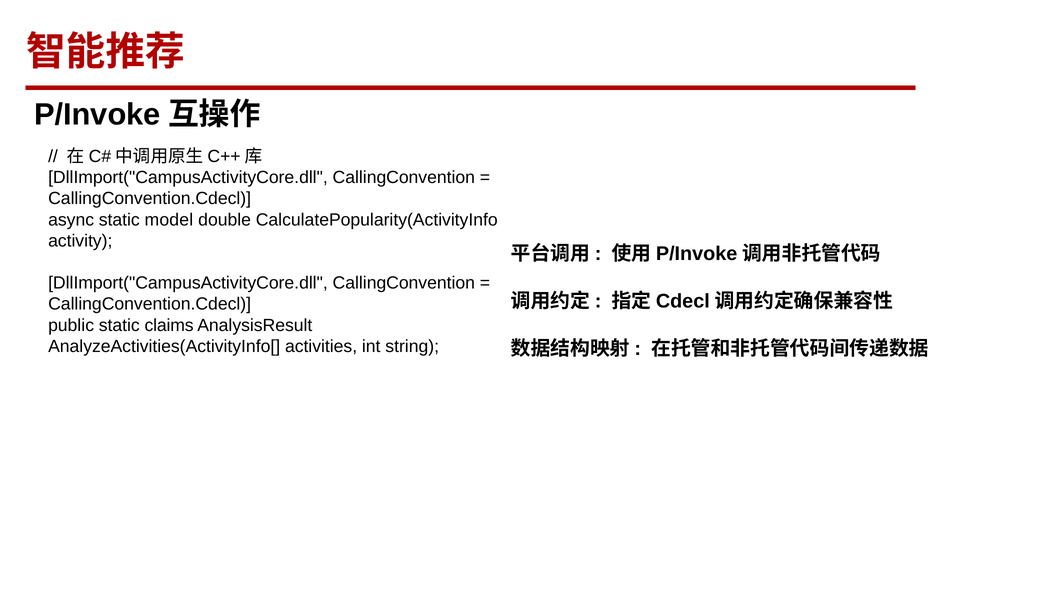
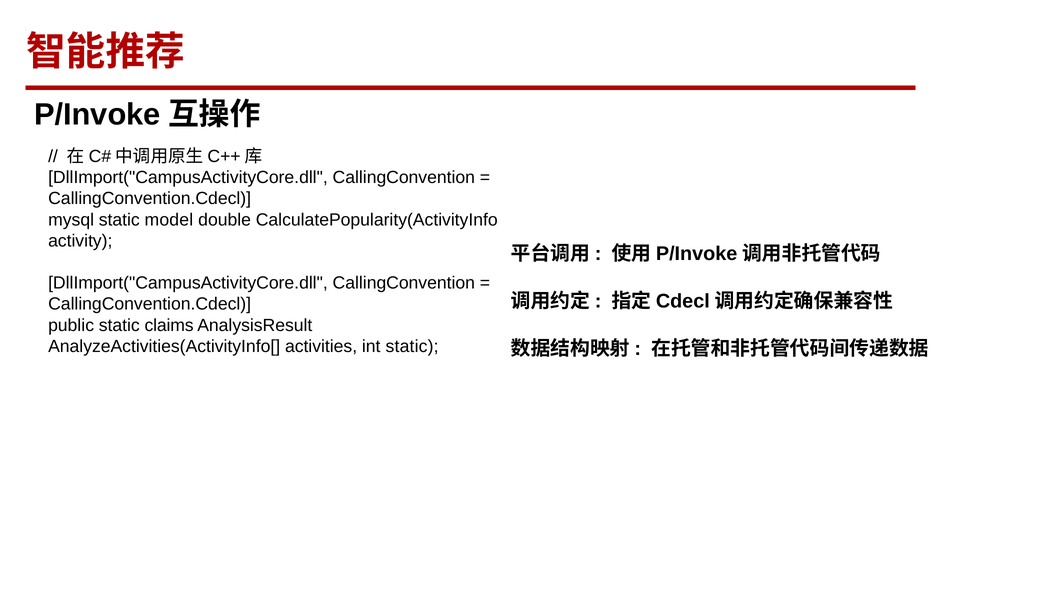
async: async -> mysql (71, 220)
int string: string -> static (412, 347)
